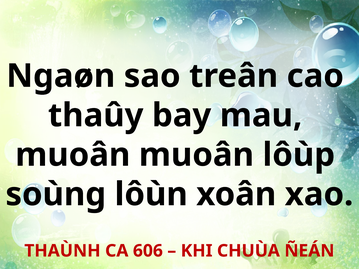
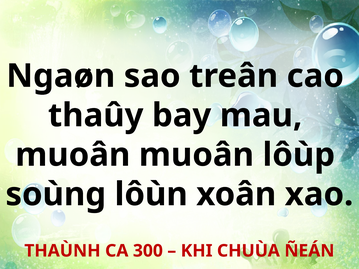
606: 606 -> 300 (148, 251)
